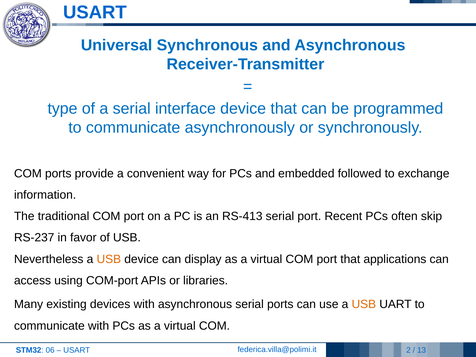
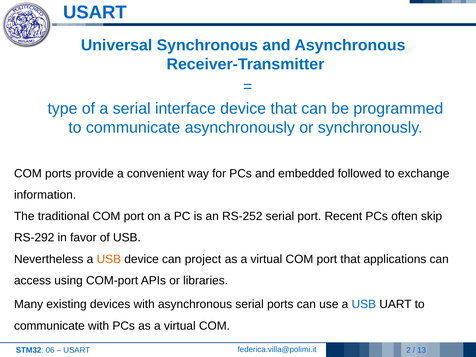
RS-413: RS-413 -> RS-252 (242, 216)
RS-237: RS-237 -> RS-292 (34, 238)
display: display -> project (203, 259)
USB colour: orange -> blue (364, 304)
